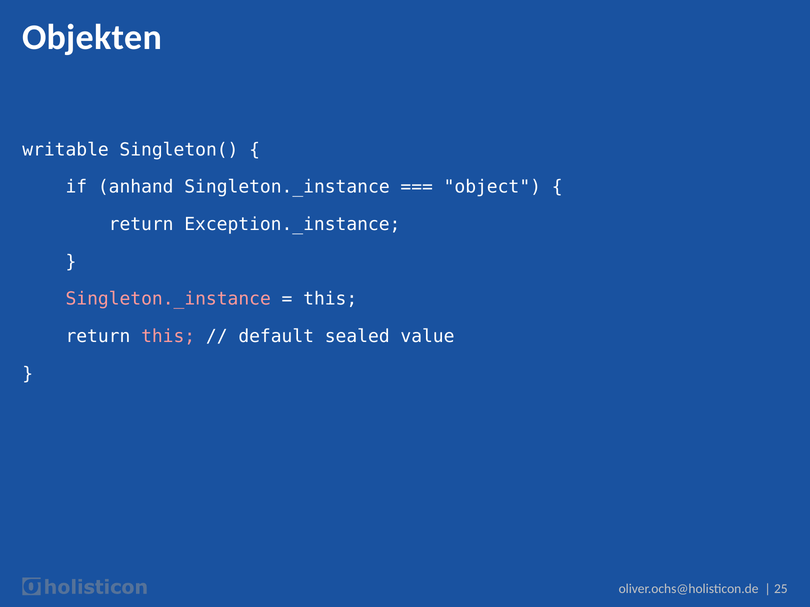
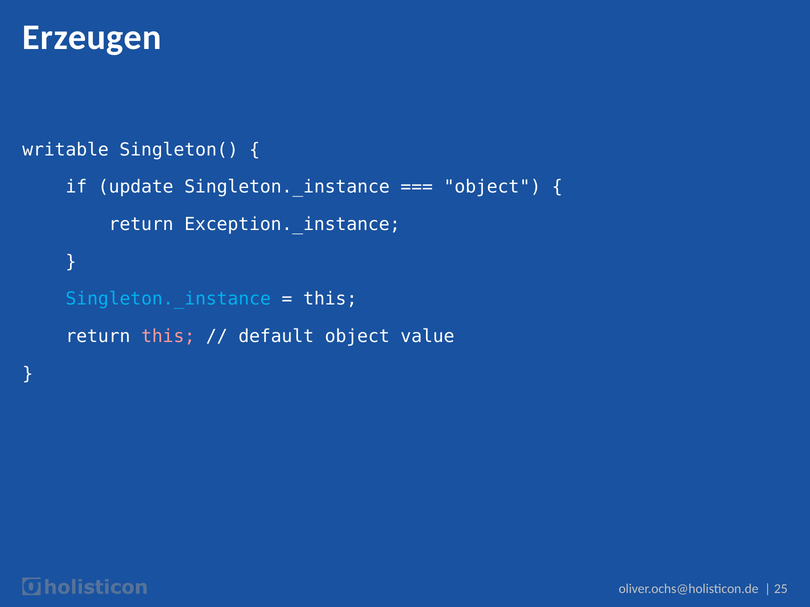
Objekten: Objekten -> Erzeugen (92, 38)
anhand: anhand -> update (136, 187)
Singleton._instance colour: pink -> light blue (168, 299)
default sealed: sealed -> object (357, 337)
